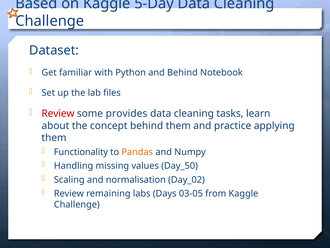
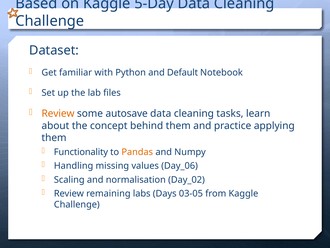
and Behind: Behind -> Default (182, 72)
Review colour: red -> orange (58, 113)
provides: provides -> autosave (127, 113)
Day_50: Day_50 -> Day_06 (180, 166)
